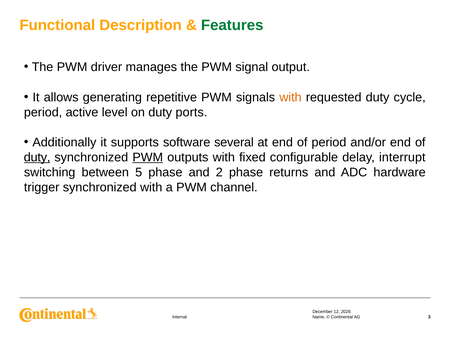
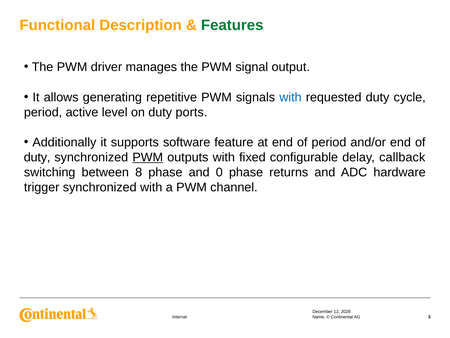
with colour: orange -> blue (290, 97)
several: several -> feature (234, 142)
duty underline: present -> none (37, 157)
interrupt: interrupt -> callback (402, 157)
5: 5 -> 8 (139, 172)
2: 2 -> 0 (219, 172)
